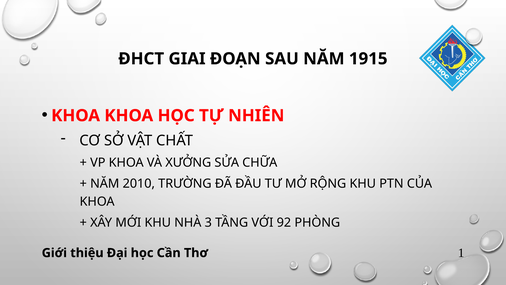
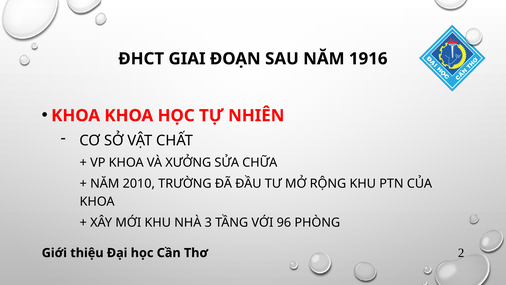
1915: 1915 -> 1916 (368, 59)
92: 92 -> 96 (284, 222)
1: 1 -> 2 (461, 253)
